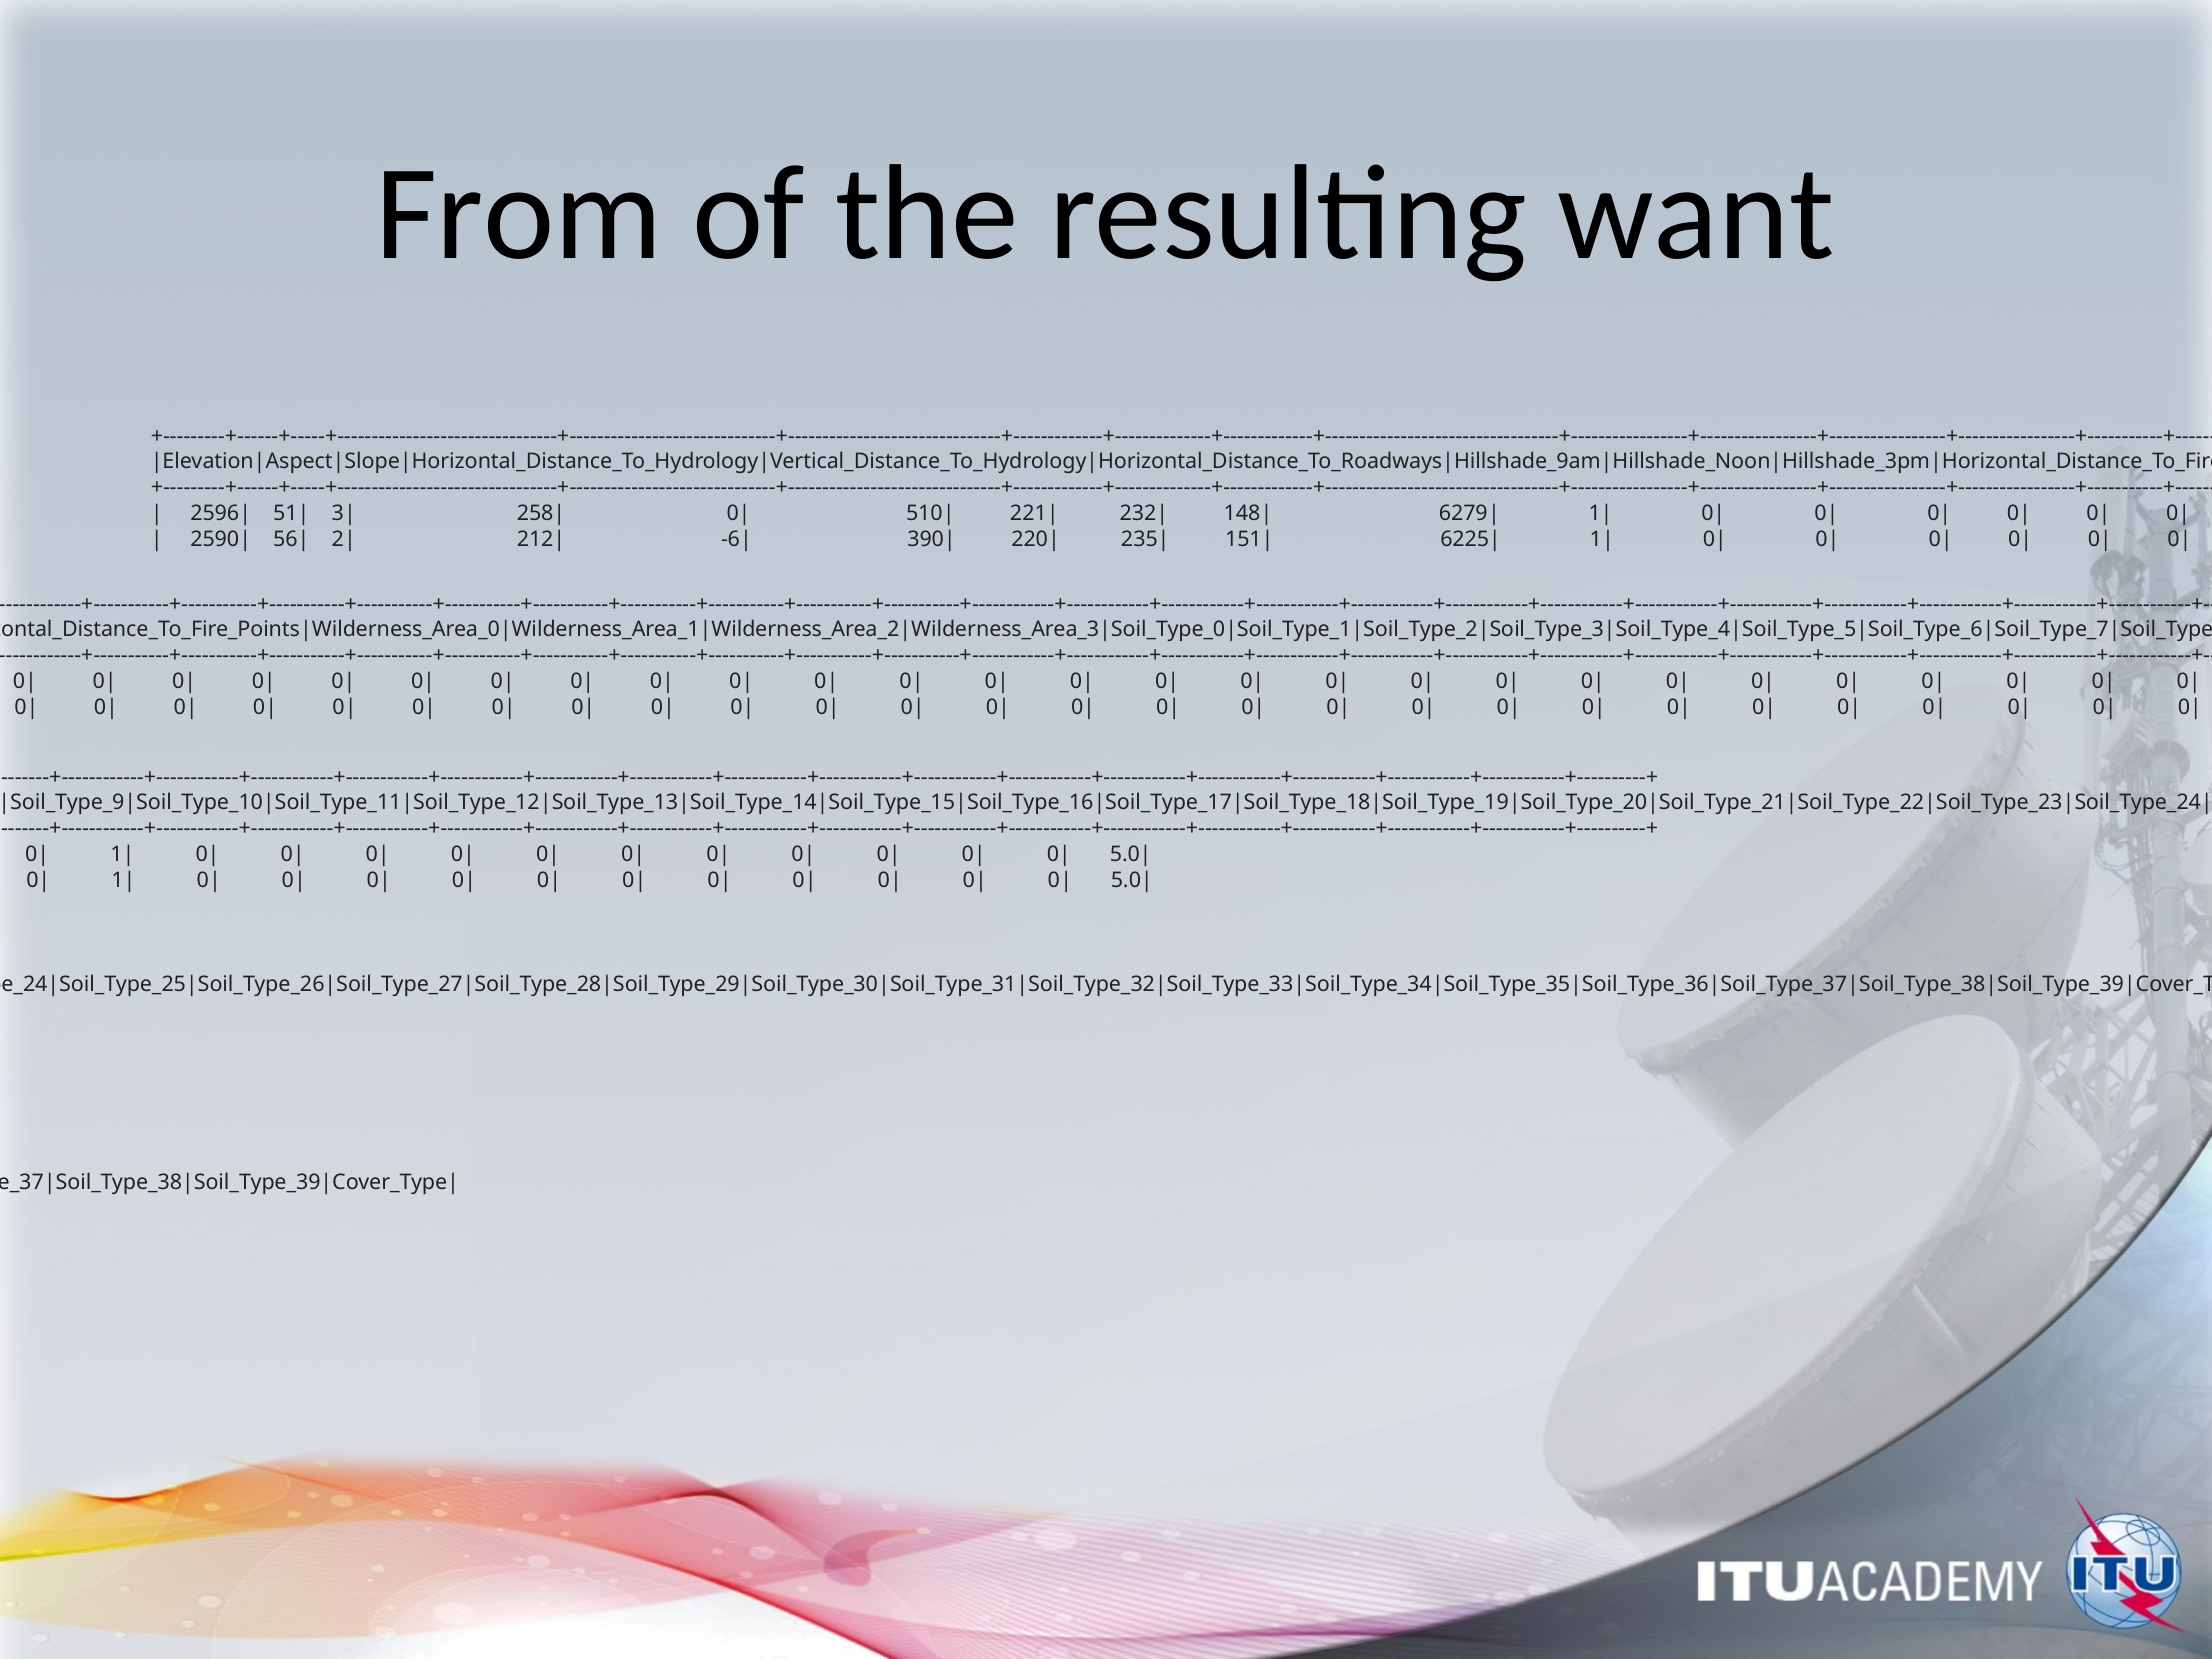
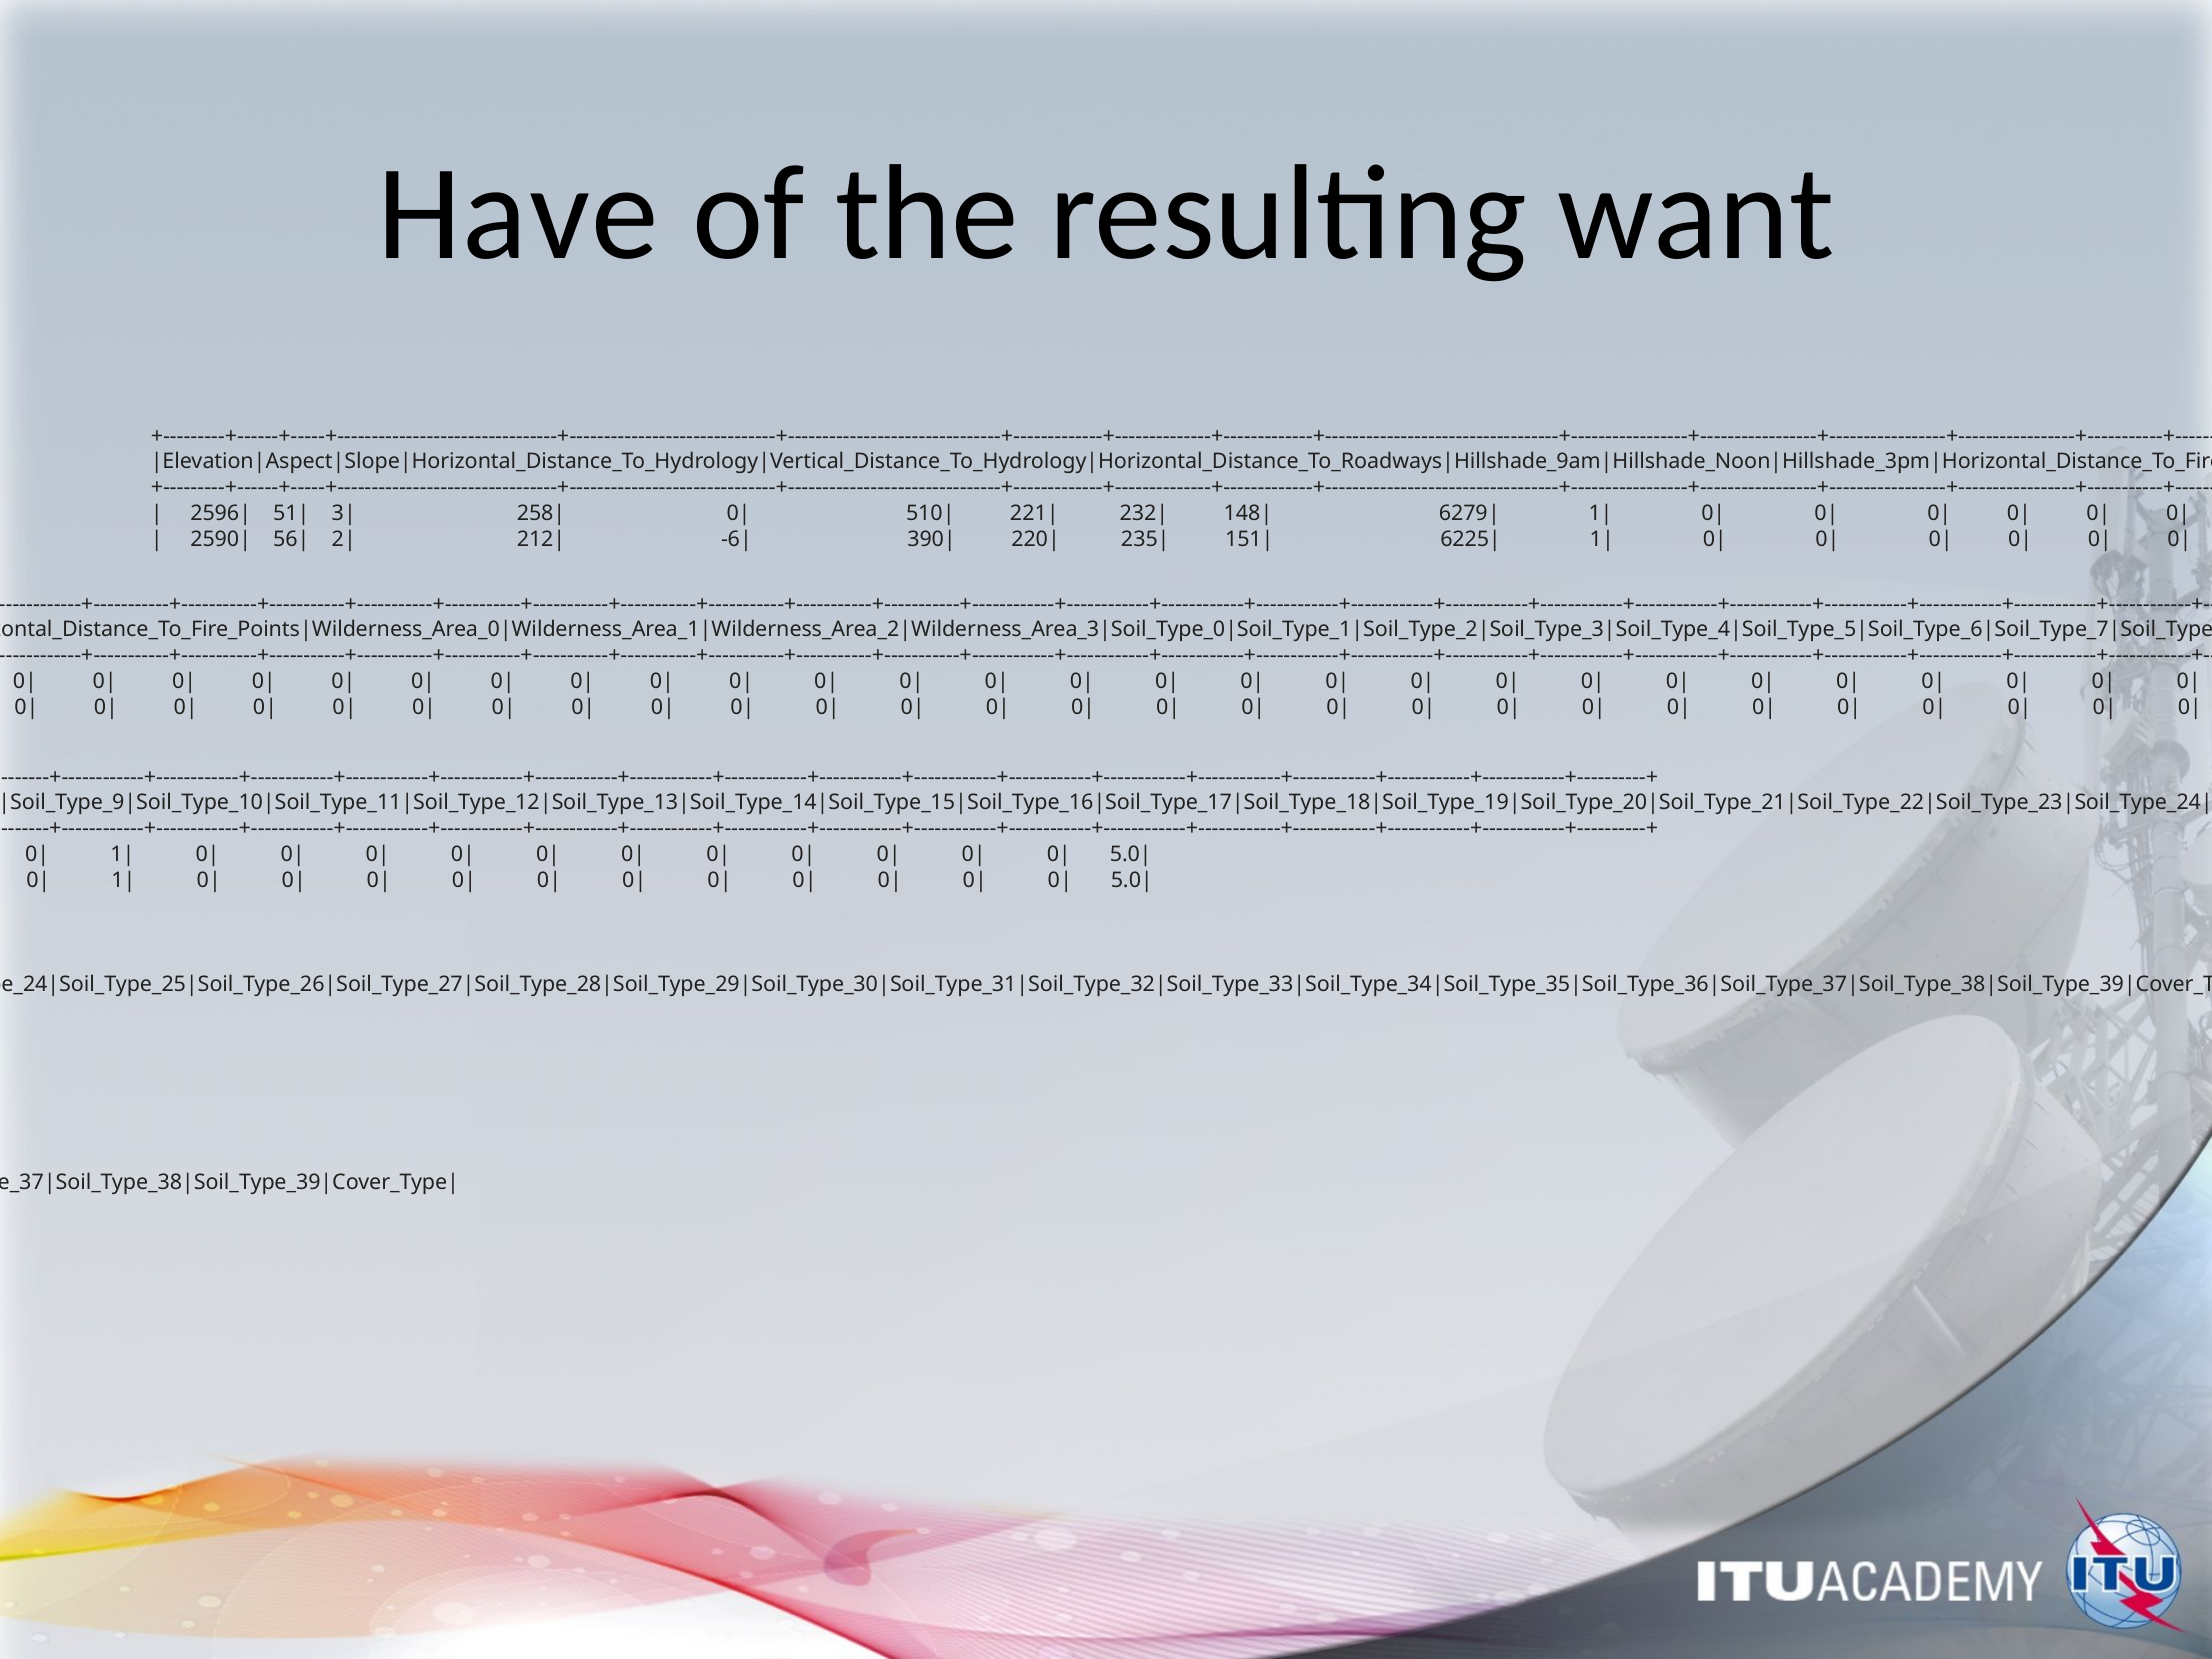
From: From -> Have (518, 214)
